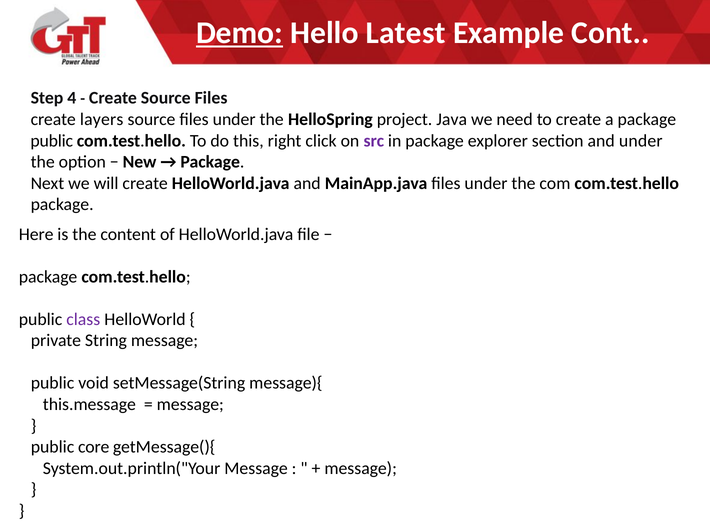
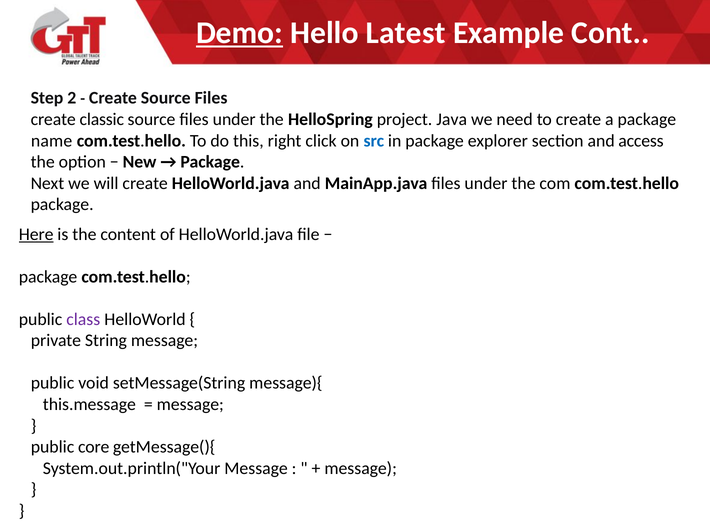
4: 4 -> 2 (72, 98)
layers: layers -> classic (102, 119)
public: public -> name (52, 141)
src colour: purple -> blue (374, 141)
and under: under -> access (641, 141)
Here underline: none -> present (36, 234)
